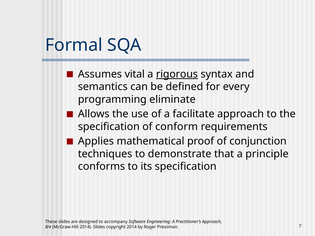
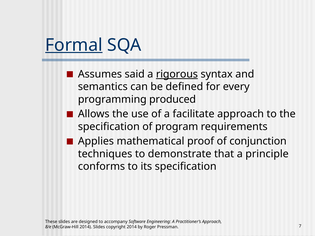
Formal underline: none -> present (74, 45)
vital: vital -> said (135, 74)
eliminate: eliminate -> produced (173, 99)
conform: conform -> program (177, 127)
